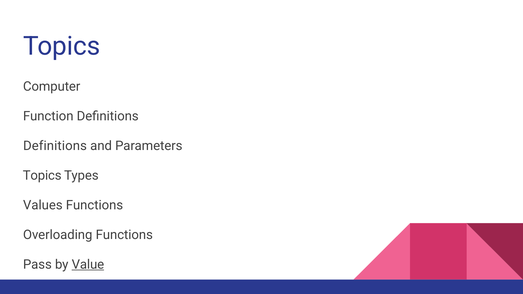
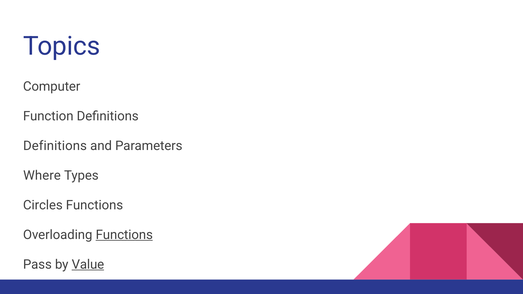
Topics: Topics -> Where (42, 176)
Values: Values -> Circles (43, 205)
Functions underline: none -> present (124, 235)
